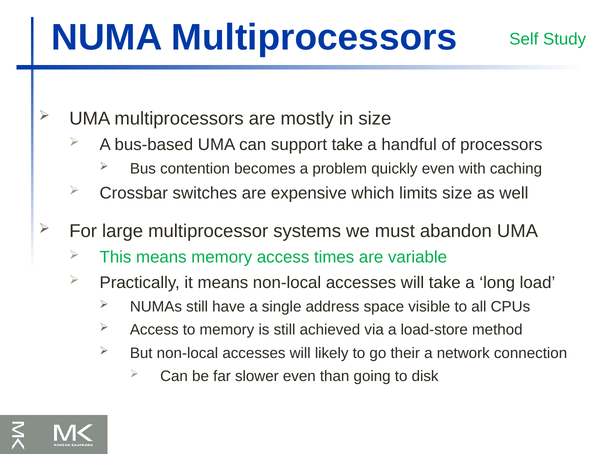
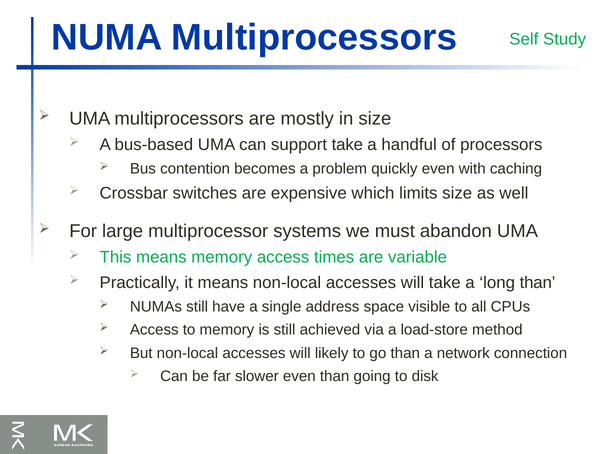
long load: load -> than (538, 283)
go their: their -> than (405, 353)
